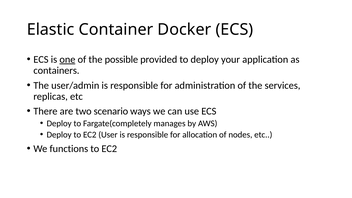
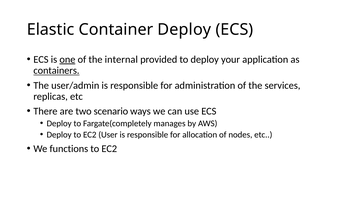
Container Docker: Docker -> Deploy (184, 30)
possible: possible -> internal (121, 60)
containers underline: none -> present (56, 71)
